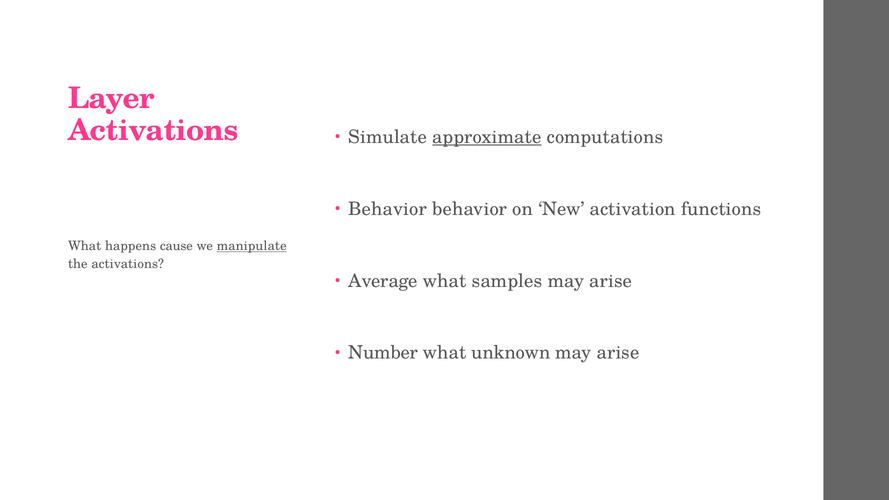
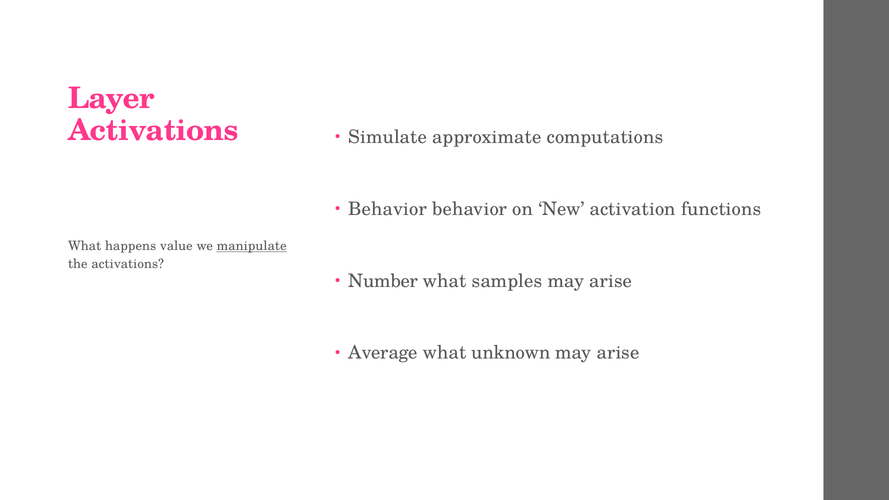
approximate underline: present -> none (487, 137)
cause: cause -> value (176, 246)
Average: Average -> Number (383, 281)
Number: Number -> Average (383, 353)
